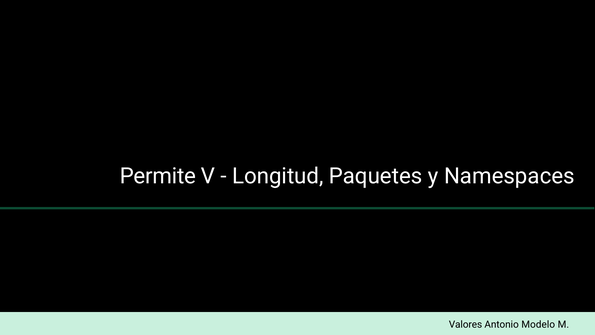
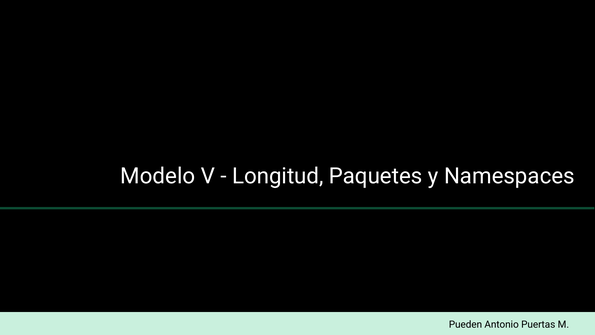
Permite: Permite -> Modelo (158, 176)
Valores: Valores -> Pueden (465, 324)
Modelo: Modelo -> Puertas (538, 324)
